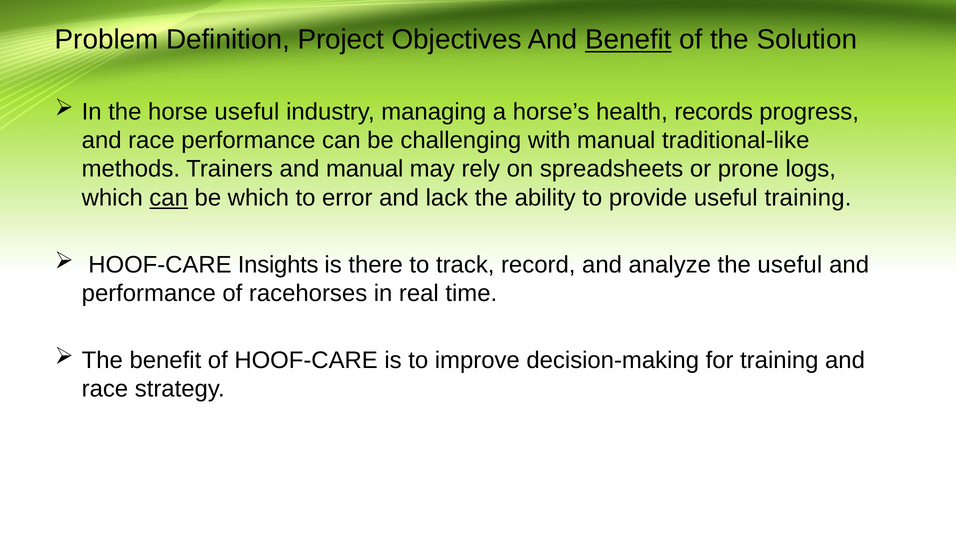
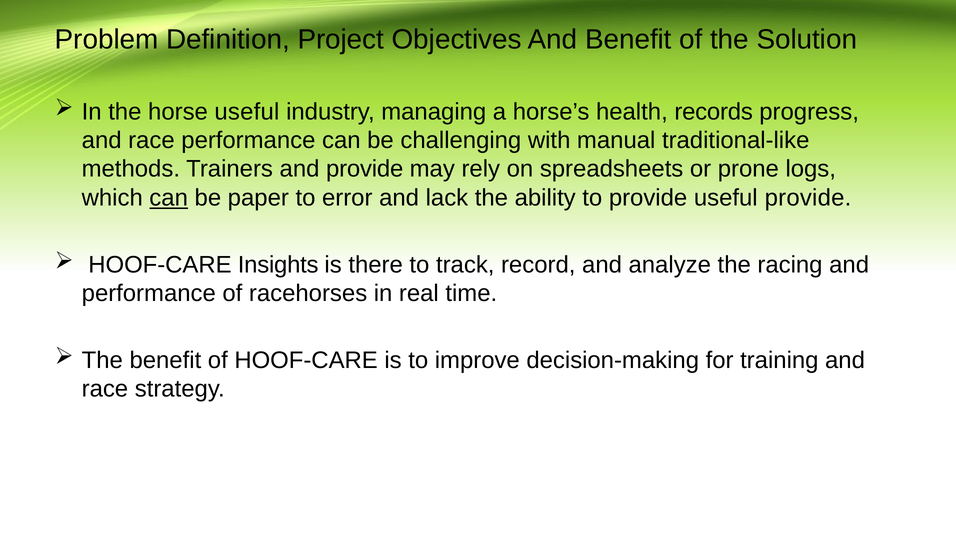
Benefit underline: present -> none (628, 40)
and manual: manual -> provide (365, 169)
be which: which -> paper (258, 198)
useful training: training -> provide (808, 198)
the useful: useful -> racing (790, 265)
